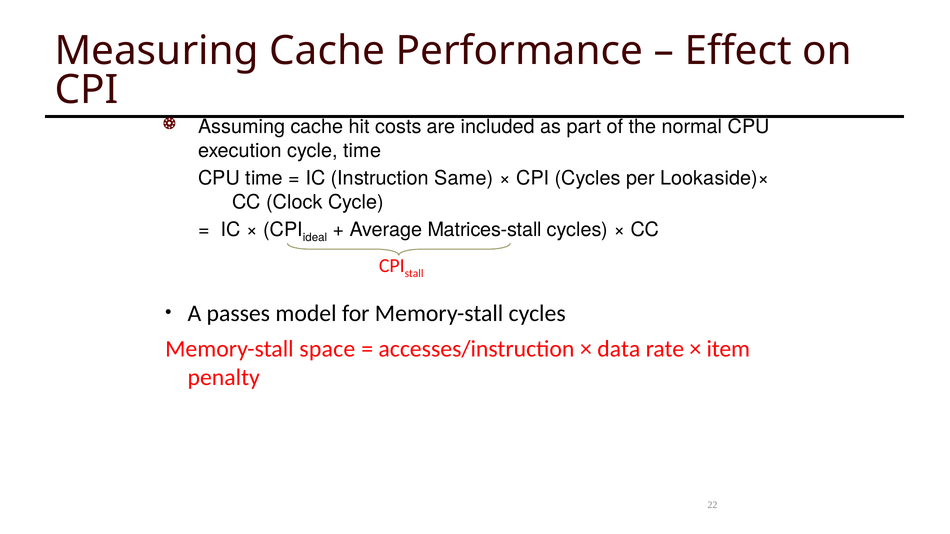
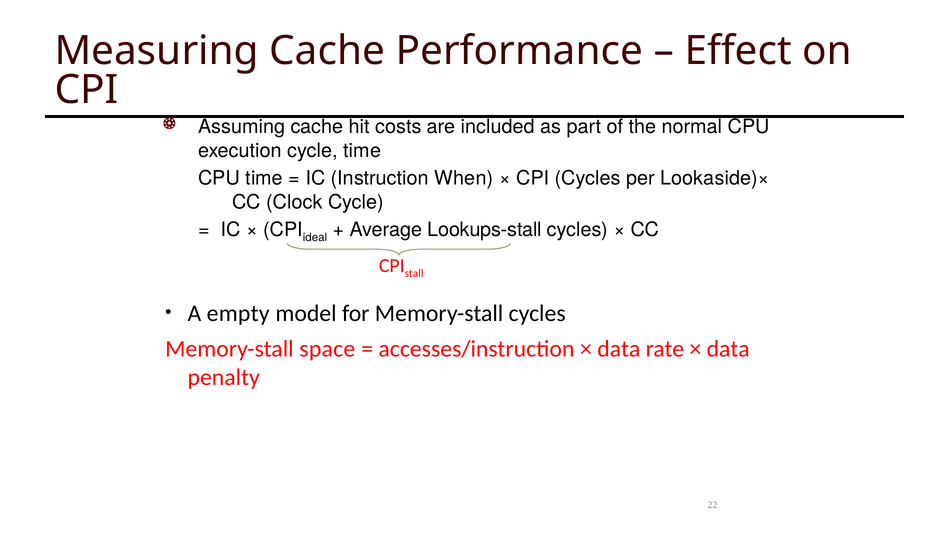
Same: Same -> When (464, 178)
Matrices-stall: Matrices-stall -> Lookups-stall (485, 230)
passes: passes -> empty (238, 314)
item: item -> data (728, 349)
